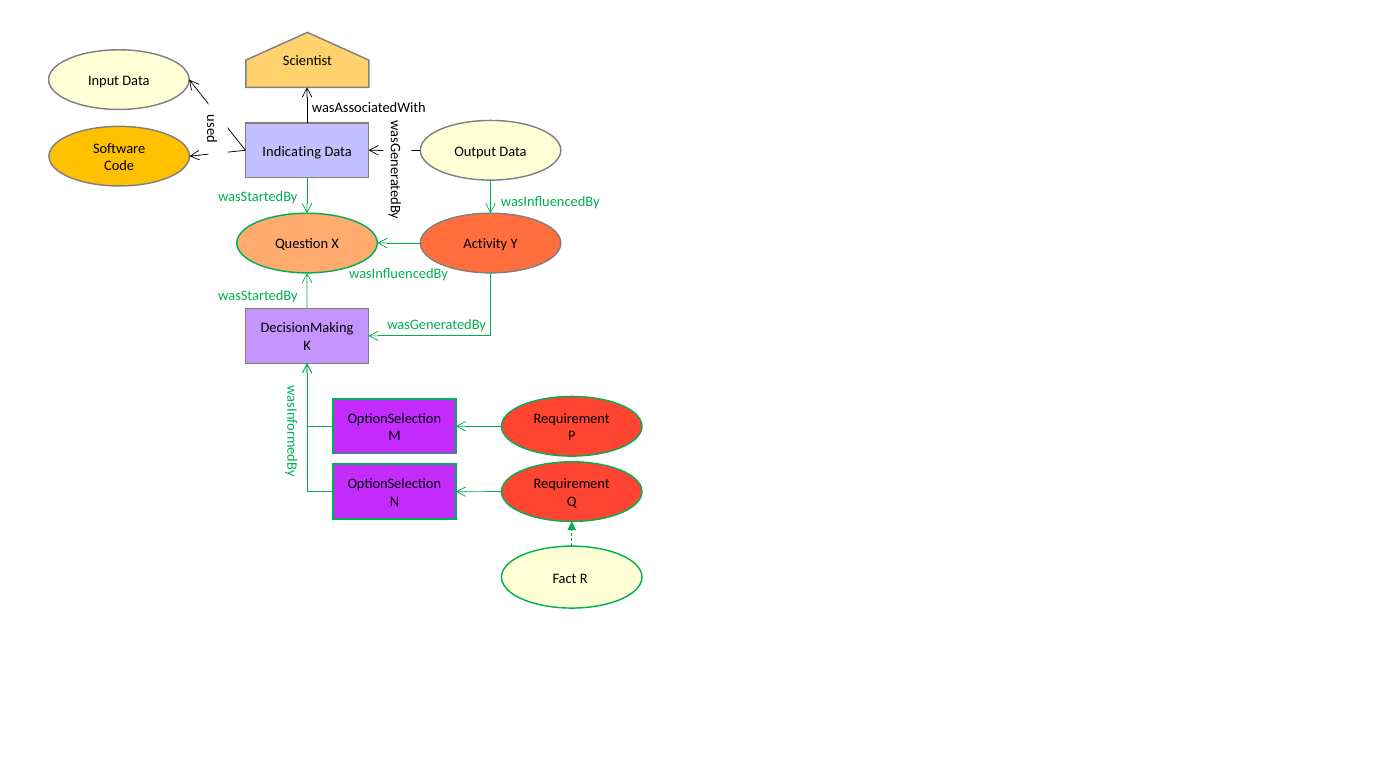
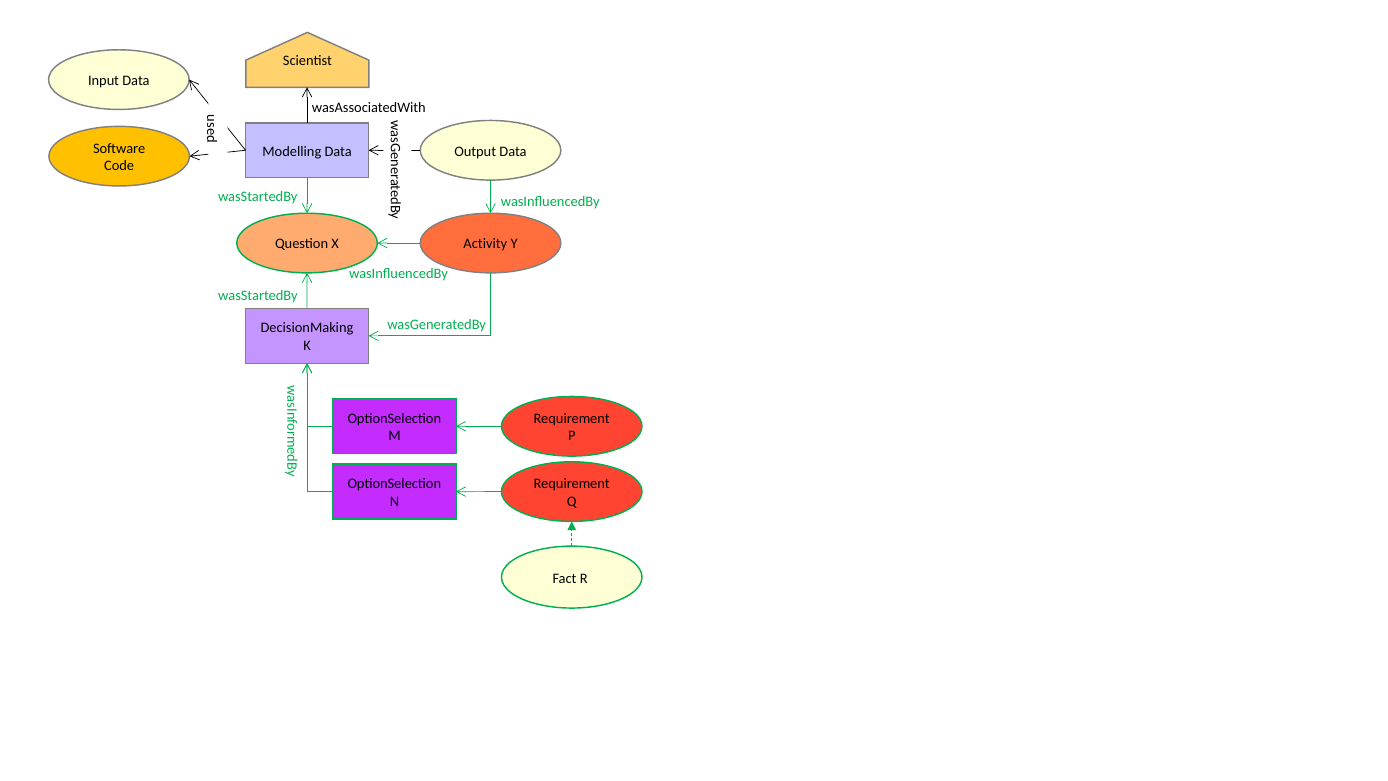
Indicating: Indicating -> Modelling (292, 151)
